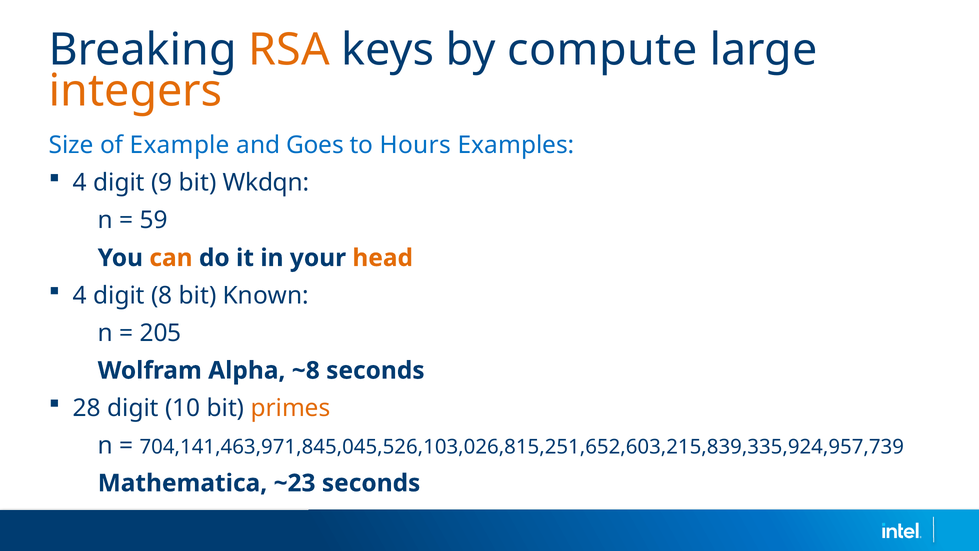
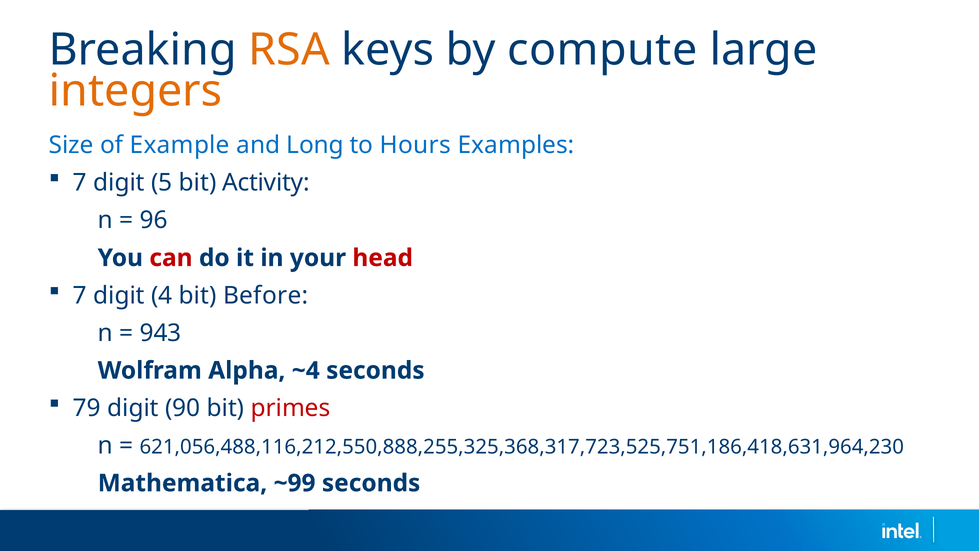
Goes: Goes -> Long (315, 145)
4: 4 -> 7 (80, 183)
9: 9 -> 5 (162, 183)
Wkdqn: Wkdqn -> Activity (266, 183)
59: 59 -> 96 (154, 220)
can colour: orange -> red (171, 258)
head colour: orange -> red (383, 258)
4: 4 -> 7 (80, 295)
8: 8 -> 4 (162, 295)
Known: Known -> Before (266, 295)
205: 205 -> 943 (161, 333)
~8: ~8 -> ~4 (306, 370)
28: 28 -> 79 (87, 408)
10: 10 -> 90 (183, 408)
primes colour: orange -> red (291, 408)
704,141,463,971,845,045,526,103,026,815,251,652,603,215,839,335,924,957,739: 704,141,463,971,845,045,526,103,026,815,251,652,603,215,839,335,924,957,739 -> 621,056,488,116,212,550,888,255,325,368,317,723,525,751,186,418,631,964,230 (522, 447)
~23: ~23 -> ~99 (295, 483)
